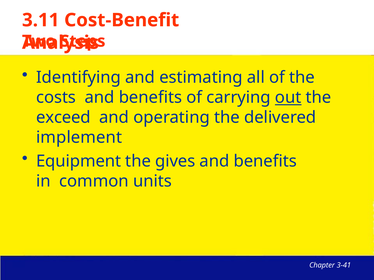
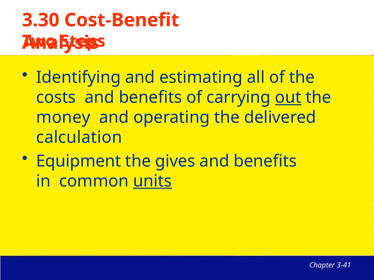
3.11: 3.11 -> 3.30 (41, 20)
exceed: exceed -> money (63, 118)
implement: implement -> calculation (79, 138)
units underline: none -> present (152, 181)
